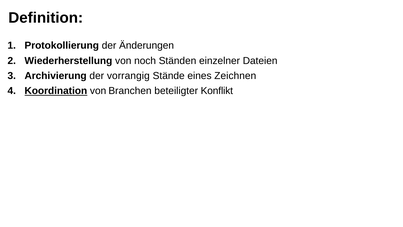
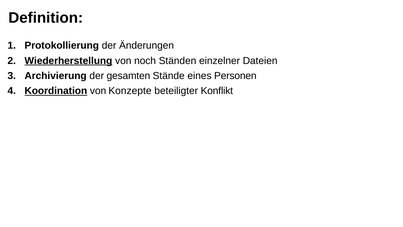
Wiederherstellung underline: none -> present (68, 61)
vorrangig: vorrangig -> gesamten (128, 76)
Zeichnen: Zeichnen -> Personen (235, 76)
Branchen: Branchen -> Konzepte (130, 91)
